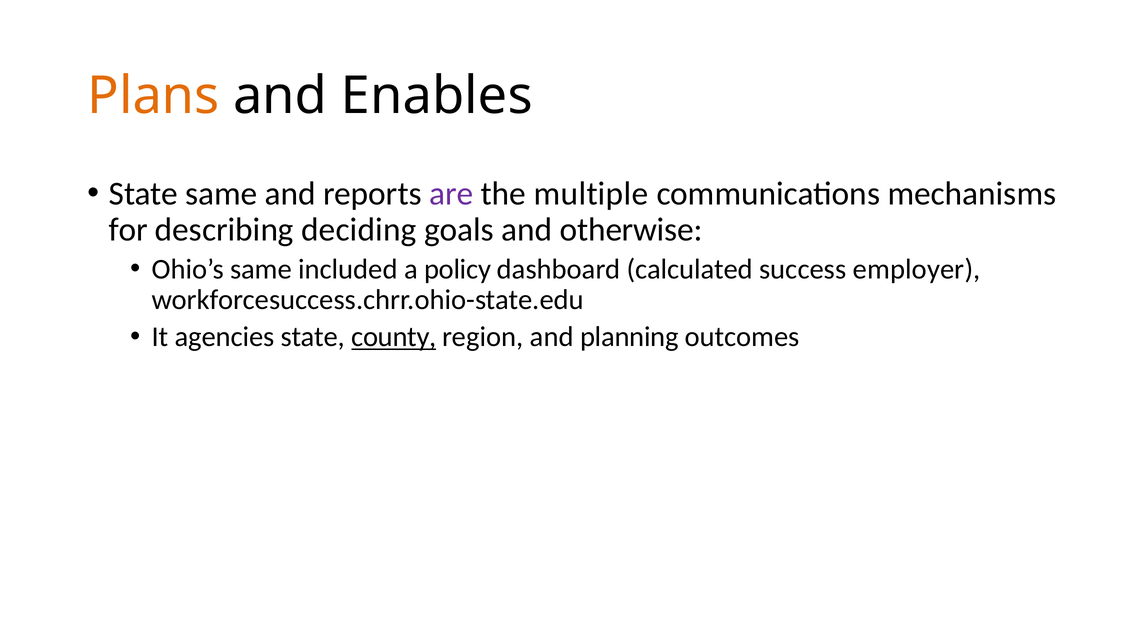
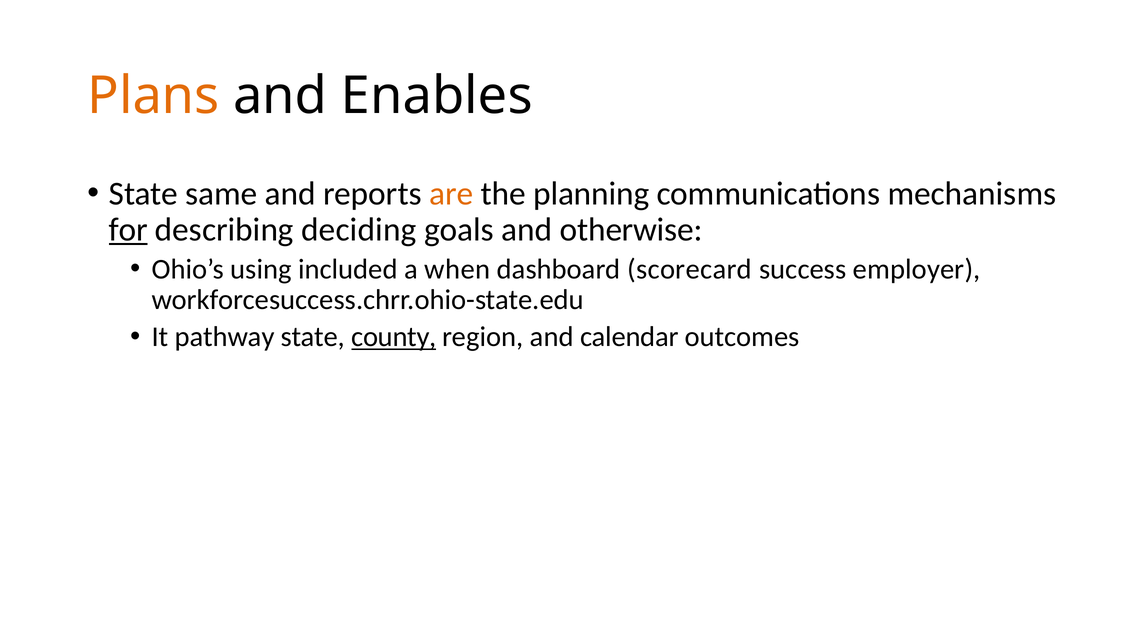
are colour: purple -> orange (451, 194)
multiple: multiple -> planning (591, 194)
for underline: none -> present (128, 230)
Ohio’s same: same -> using (261, 269)
policy: policy -> when (457, 269)
calculated: calculated -> scorecard (690, 269)
agencies: agencies -> pathway (225, 337)
planning: planning -> calendar (629, 337)
